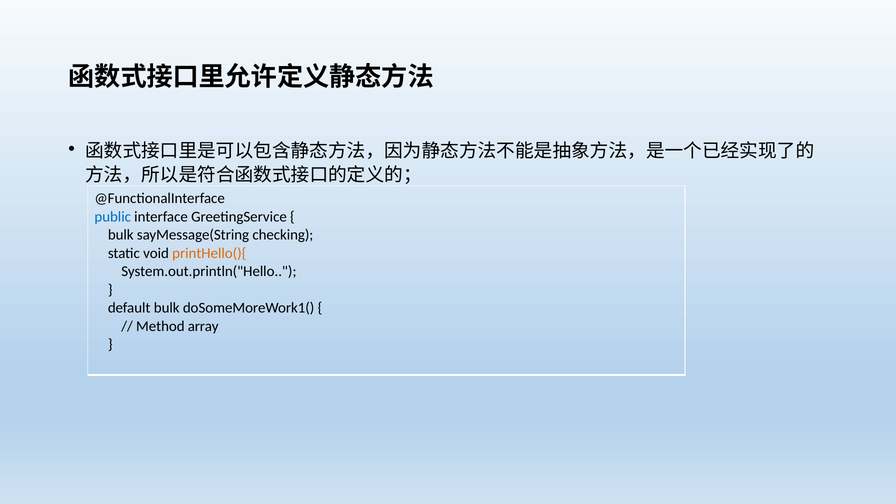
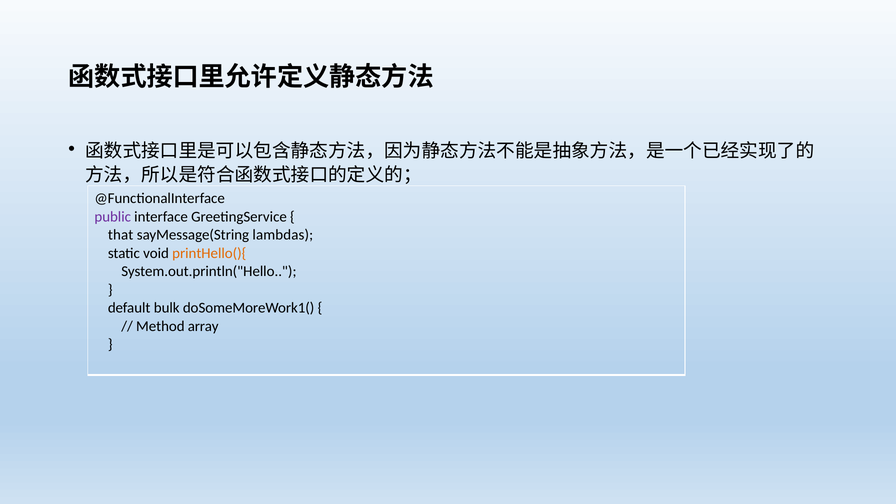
public colour: blue -> purple (113, 217)
bulk: bulk -> that (121, 235)
checking: checking -> lambdas (283, 235)
